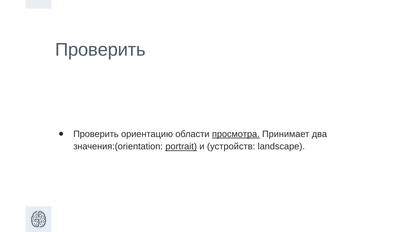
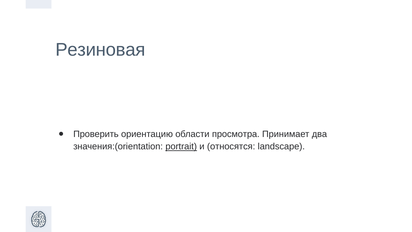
Проверить: Проверить -> Резиновая (100, 50)
просмотра underline: present -> none (236, 134)
устройств: устройств -> относятся (231, 146)
